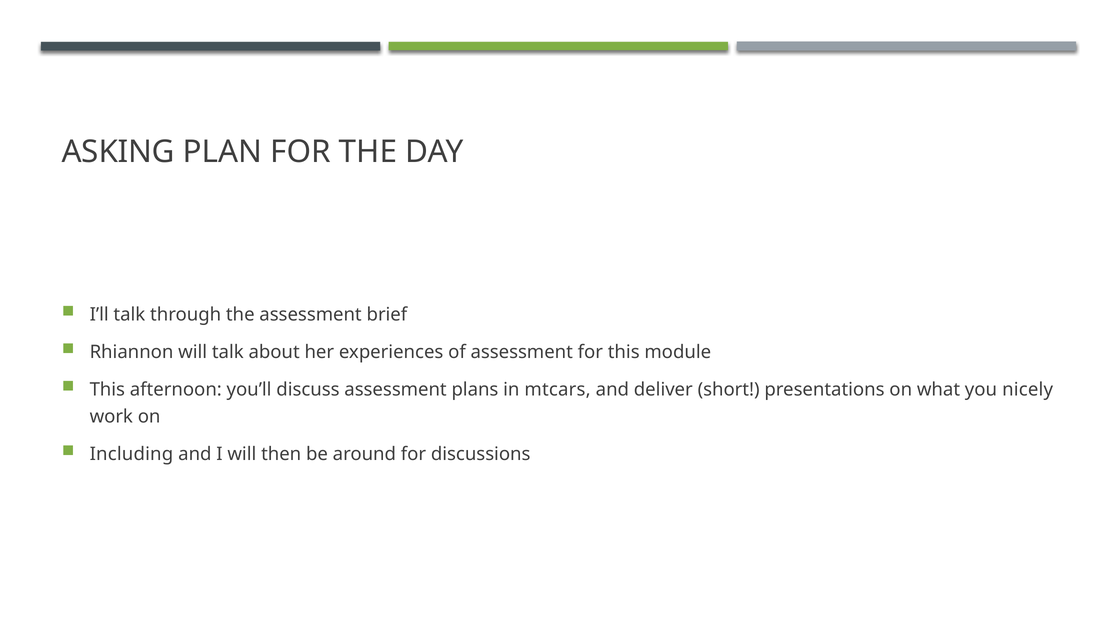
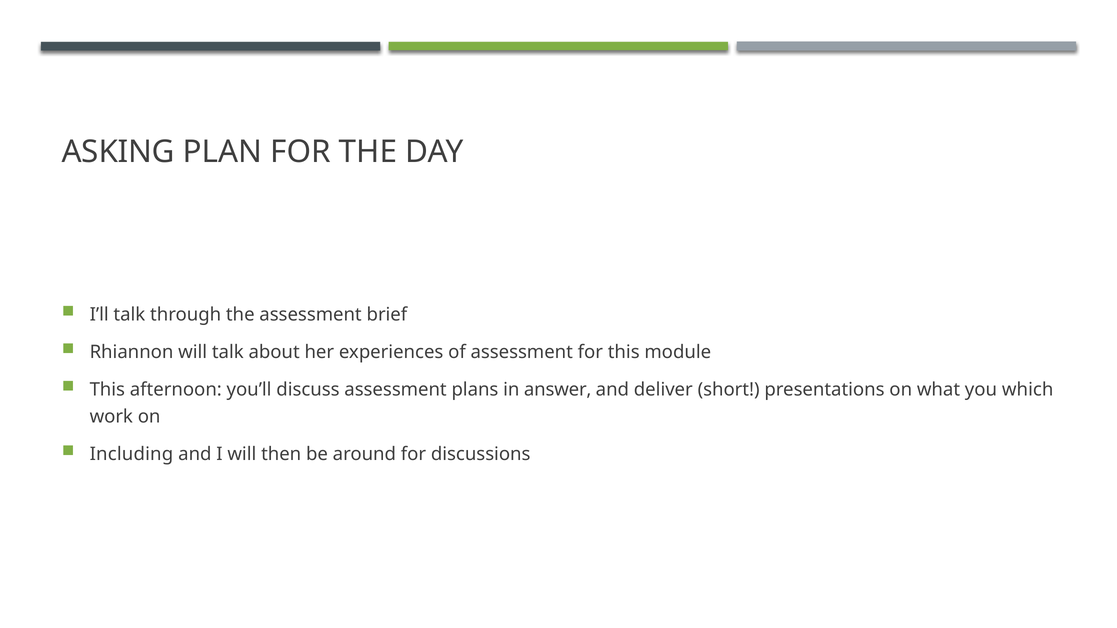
mtcars: mtcars -> answer (558, 390)
nicely: nicely -> which (1028, 390)
